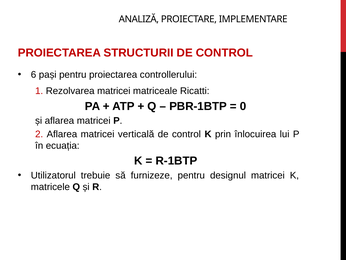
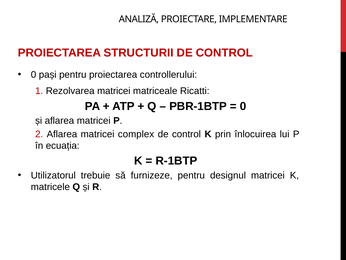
6: 6 -> 0 (34, 74)
verticală: verticală -> complex (136, 134)
